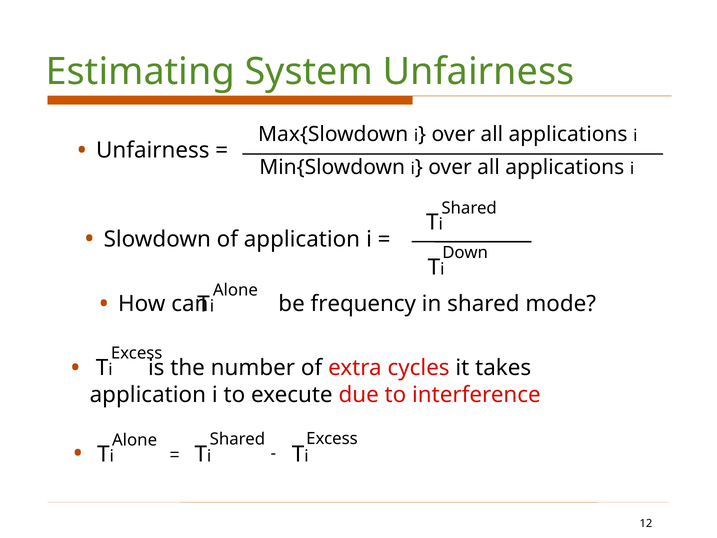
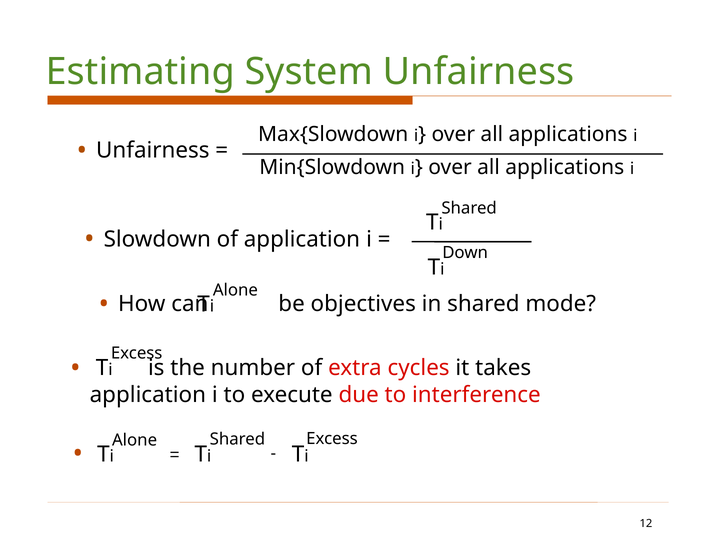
frequency: frequency -> objectives (363, 304)
